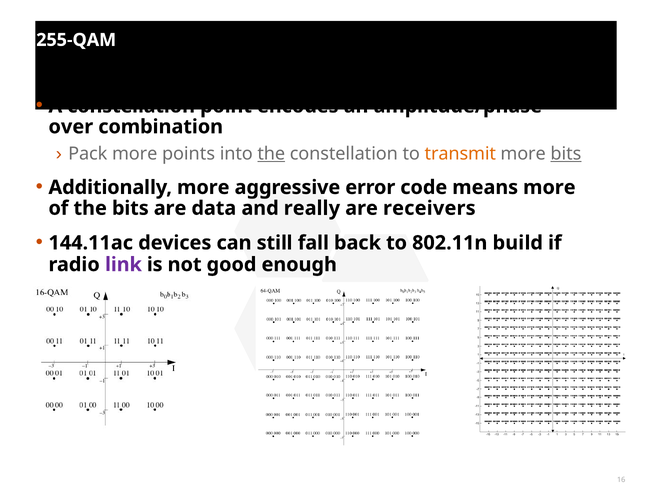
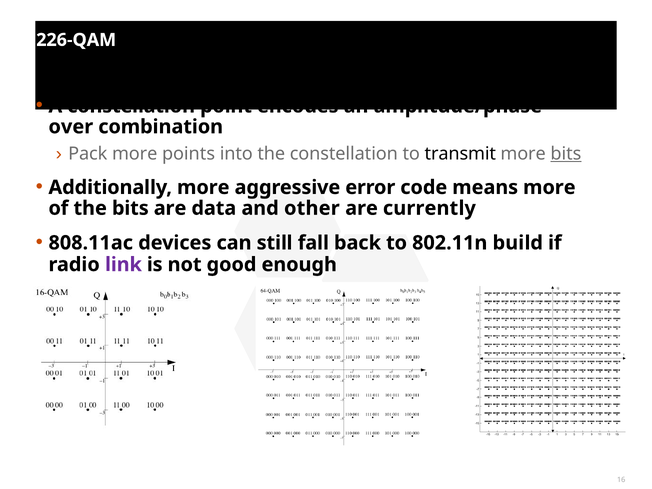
255-QAM: 255-QAM -> 226-QAM (76, 40)
the underline: present -> none (271, 154)
transmit colour: orange -> black (460, 154)
really: really -> other (312, 208)
receivers: receivers -> currently (429, 208)
144.11ac: 144.11ac -> 808.11ac (91, 243)
